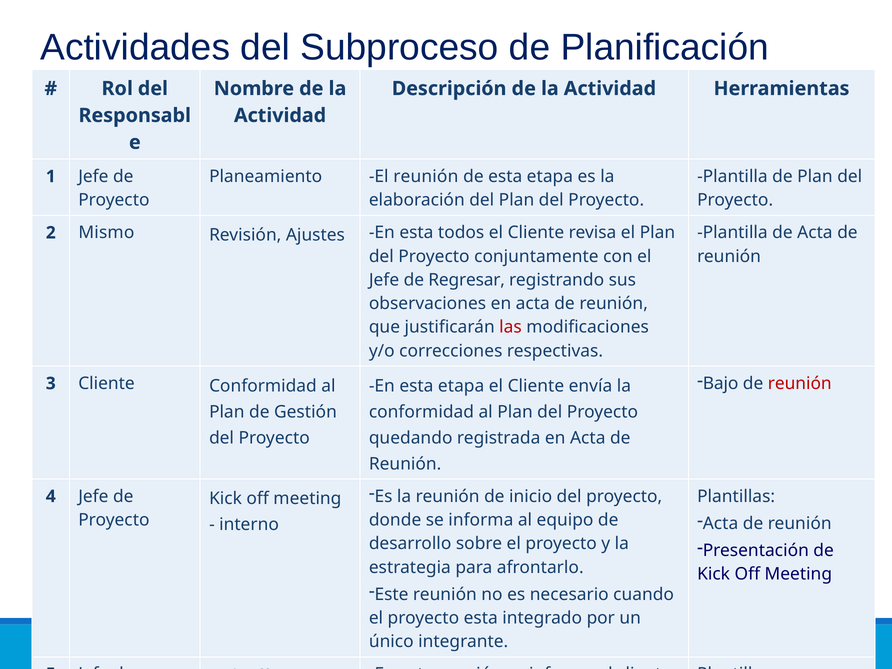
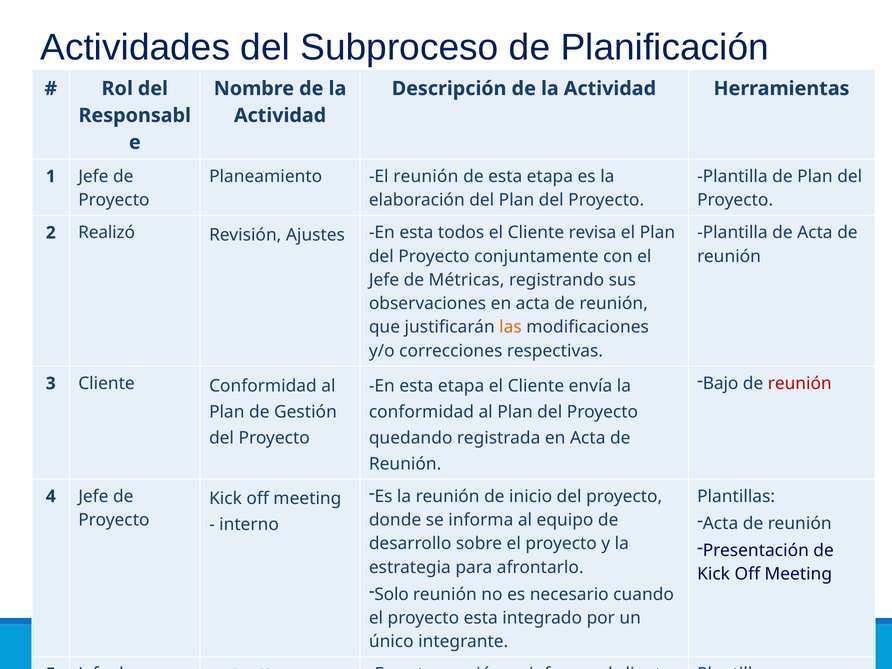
Mismo: Mismo -> Realizó (107, 233)
Regresar: Regresar -> Métricas (467, 280)
las colour: red -> orange (511, 327)
Este: Este -> Solo (392, 594)
